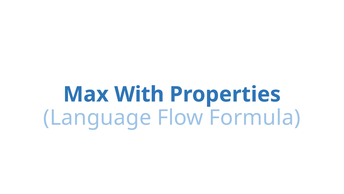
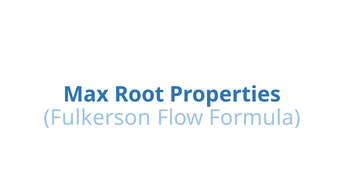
With: With -> Root (139, 94)
Language: Language -> Fulkerson (97, 117)
